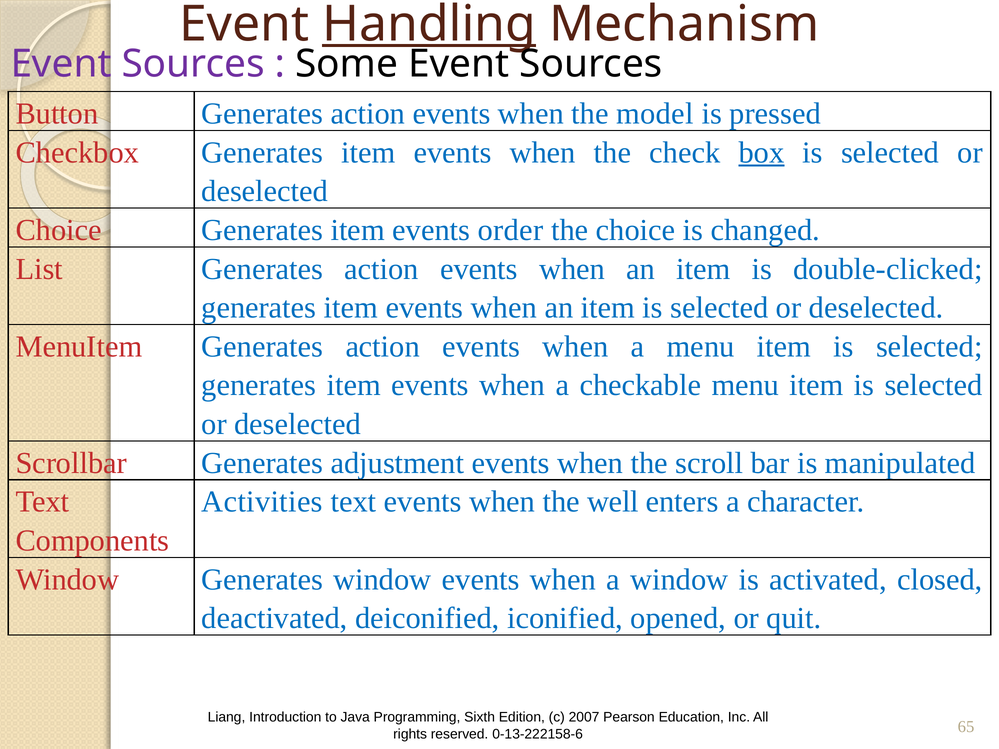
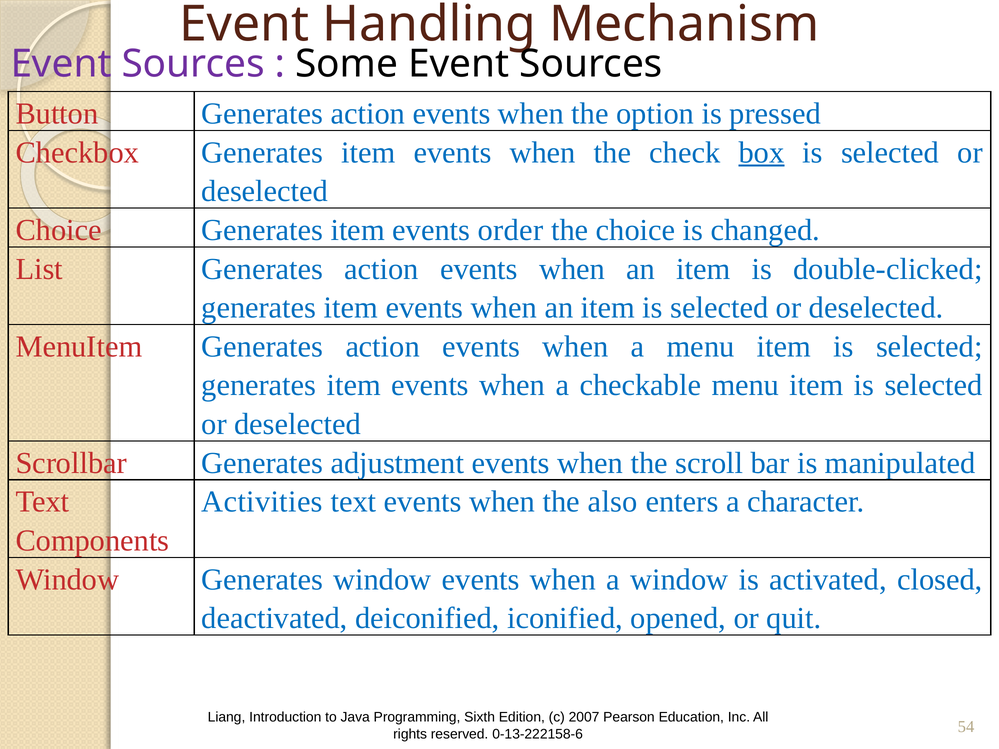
Handling underline: present -> none (429, 24)
model: model -> option (655, 114)
well: well -> also (613, 502)
65: 65 -> 54 (966, 727)
